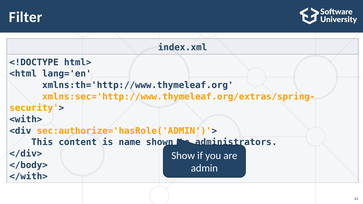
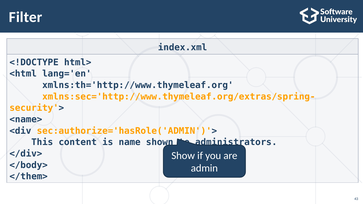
<with>: <with> -> <name> (26, 120)
</with>: </with> -> </them> (29, 177)
